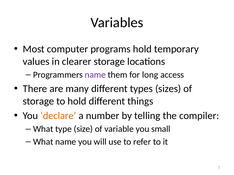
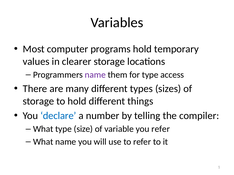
for long: long -> type (150, 75)
declare colour: orange -> blue (58, 116)
you small: small -> refer (161, 129)
